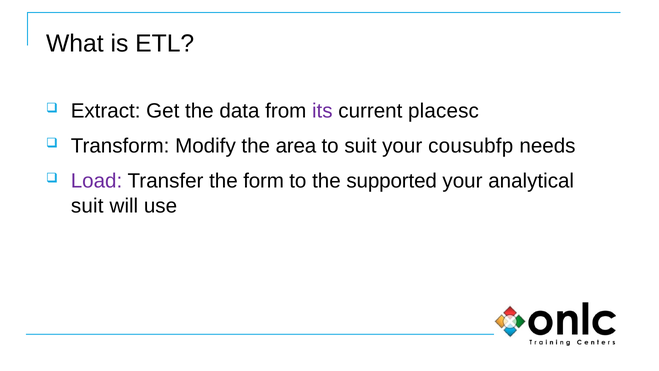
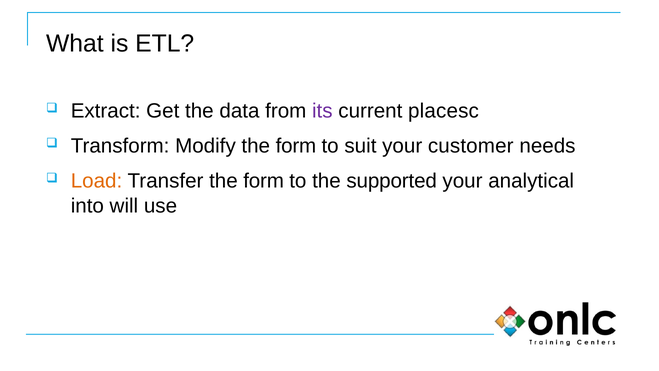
Modify the area: area -> form (296, 146)
cousubfp: cousubfp -> customer (471, 146)
Load colour: purple -> orange (97, 181)
suit: suit -> into (87, 206)
